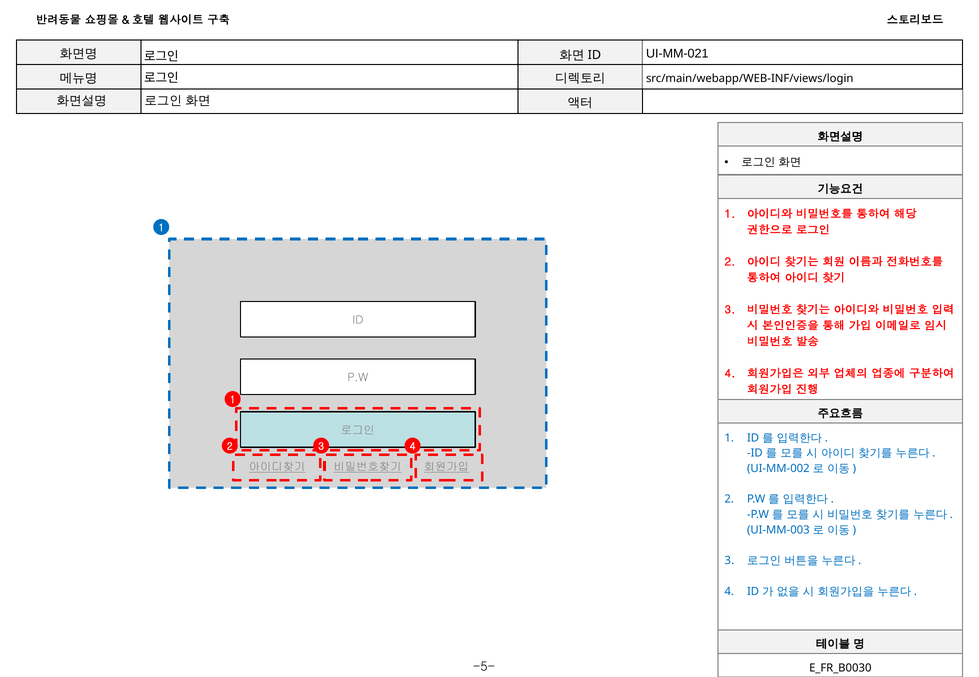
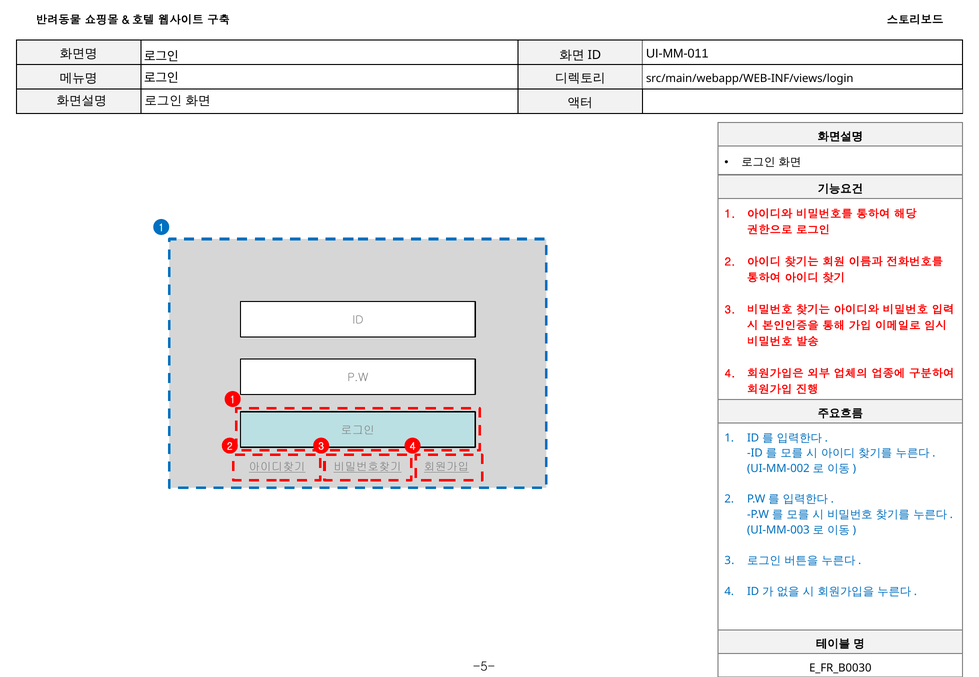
UI-MM-021: UI-MM-021 -> UI-MM-011 (677, 53)
